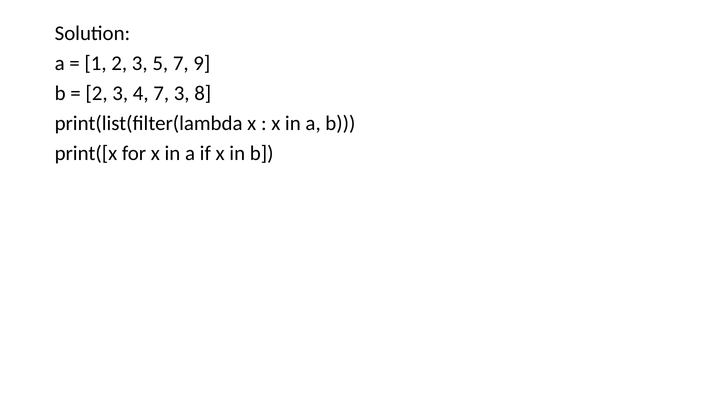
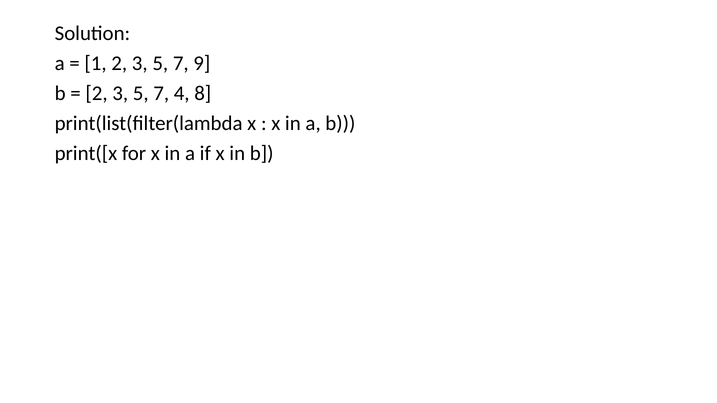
4: 4 -> 5 (141, 93)
7 3: 3 -> 4 (182, 93)
